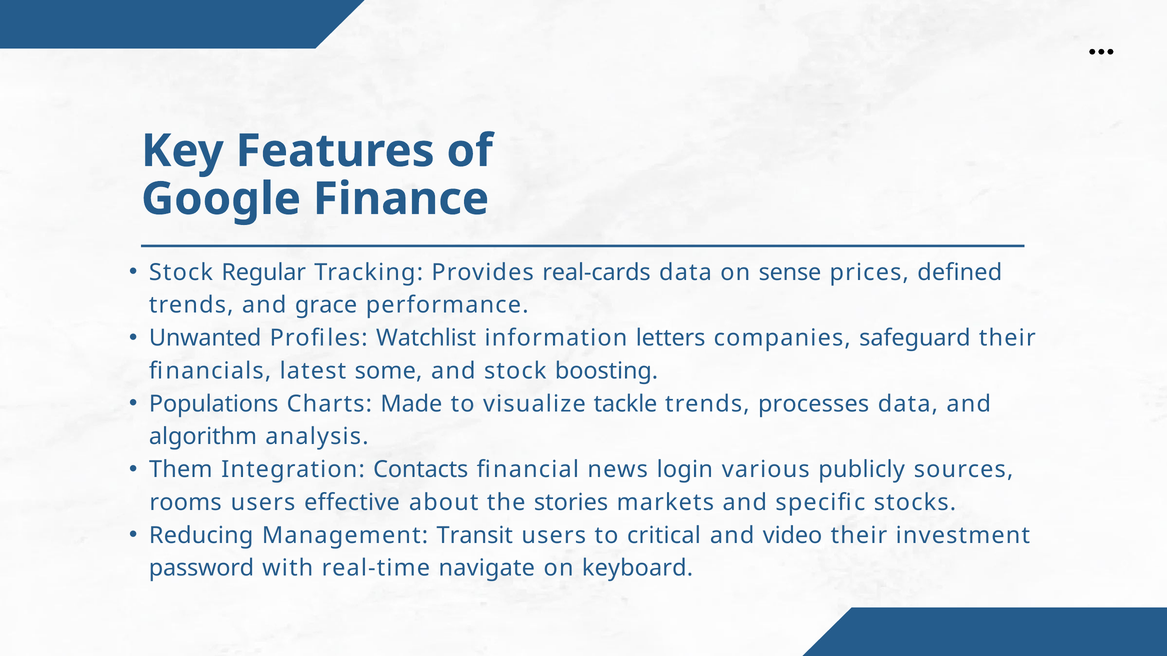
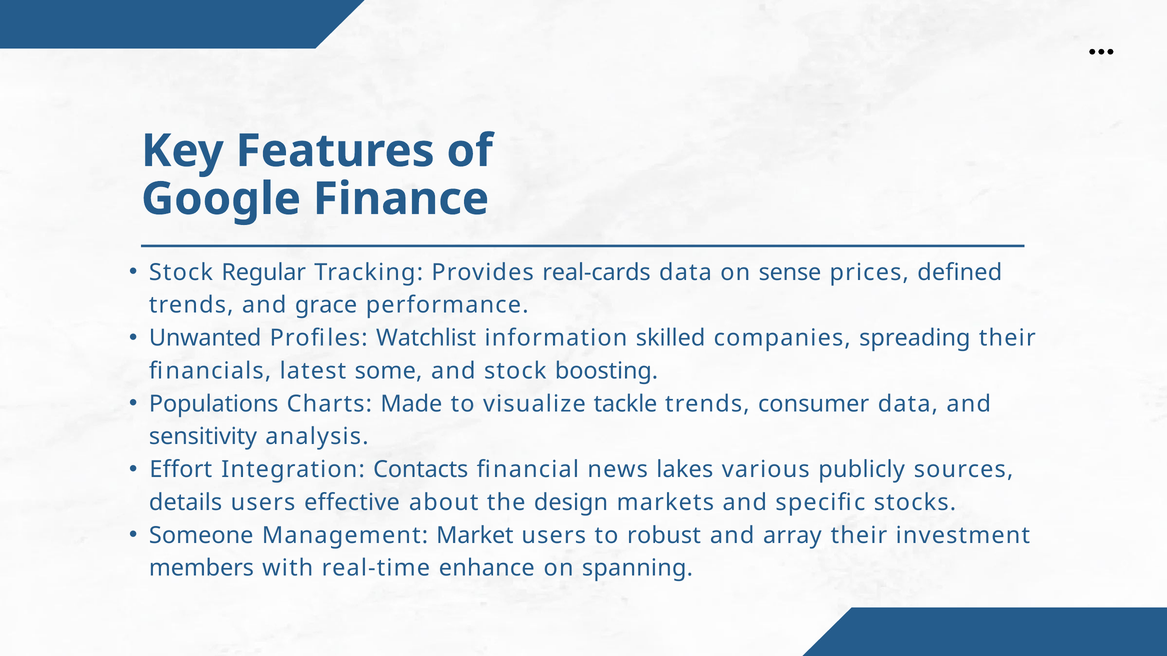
letters: letters -> skilled (671, 338)
safeguard: safeguard -> spreading (915, 338)
processes: processes -> consumer (814, 404)
algorithm: algorithm -> sensitivity (203, 437)
Them: Them -> Effort (181, 470)
login: login -> lakes (685, 470)
rooms: rooms -> details (186, 503)
stories: stories -> design (571, 503)
Reducing: Reducing -> Someone (201, 536)
Transit: Transit -> Market (475, 536)
critical: critical -> robust (664, 536)
video: video -> array (792, 536)
password: password -> members (201, 569)
navigate: navigate -> enhance (487, 569)
keyboard: keyboard -> spanning (637, 569)
